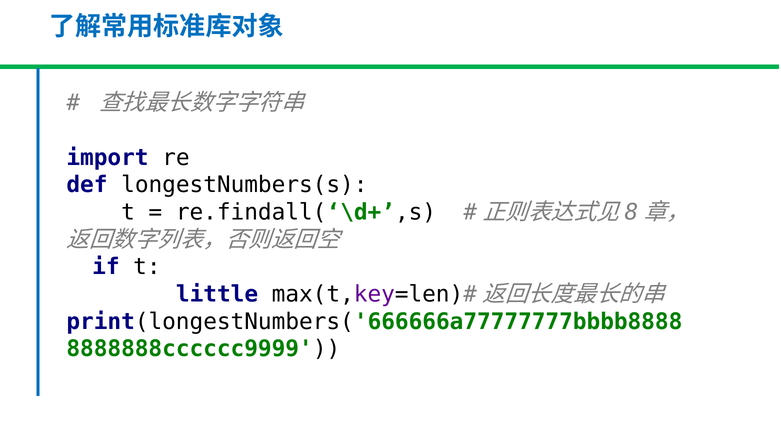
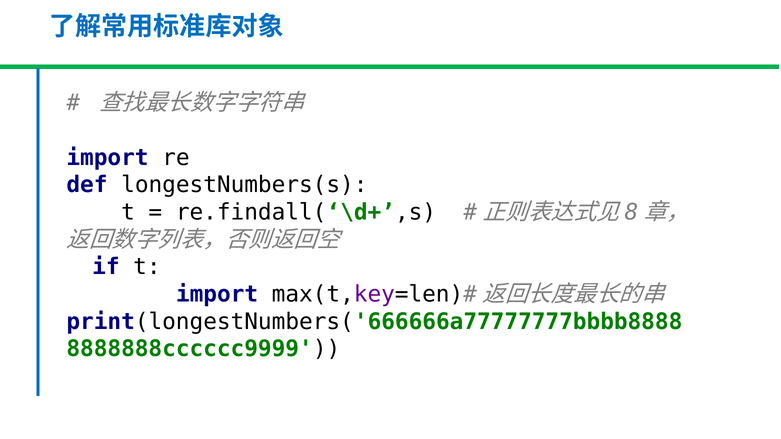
little: little -> import (217, 294)
